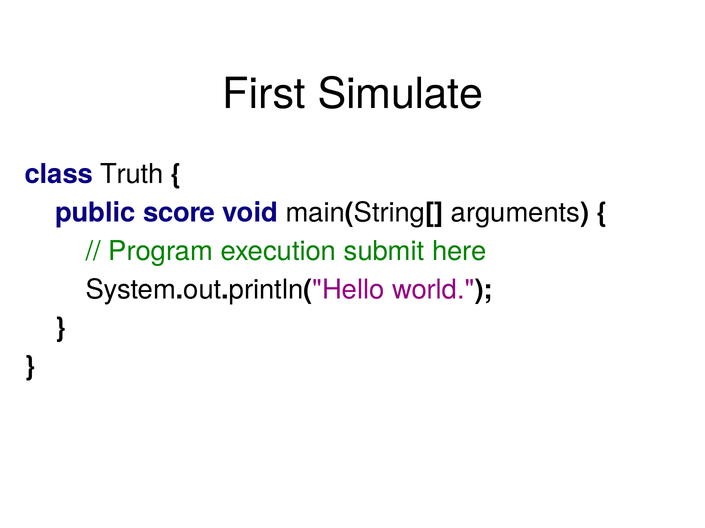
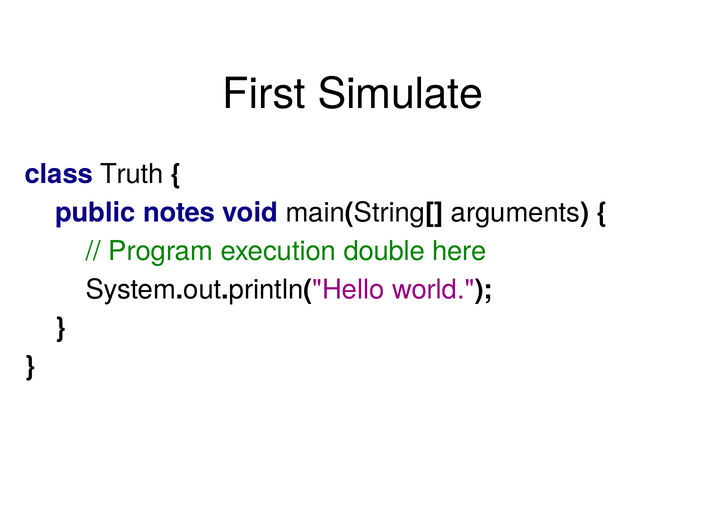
score: score -> notes (179, 213)
submit: submit -> double (384, 251)
